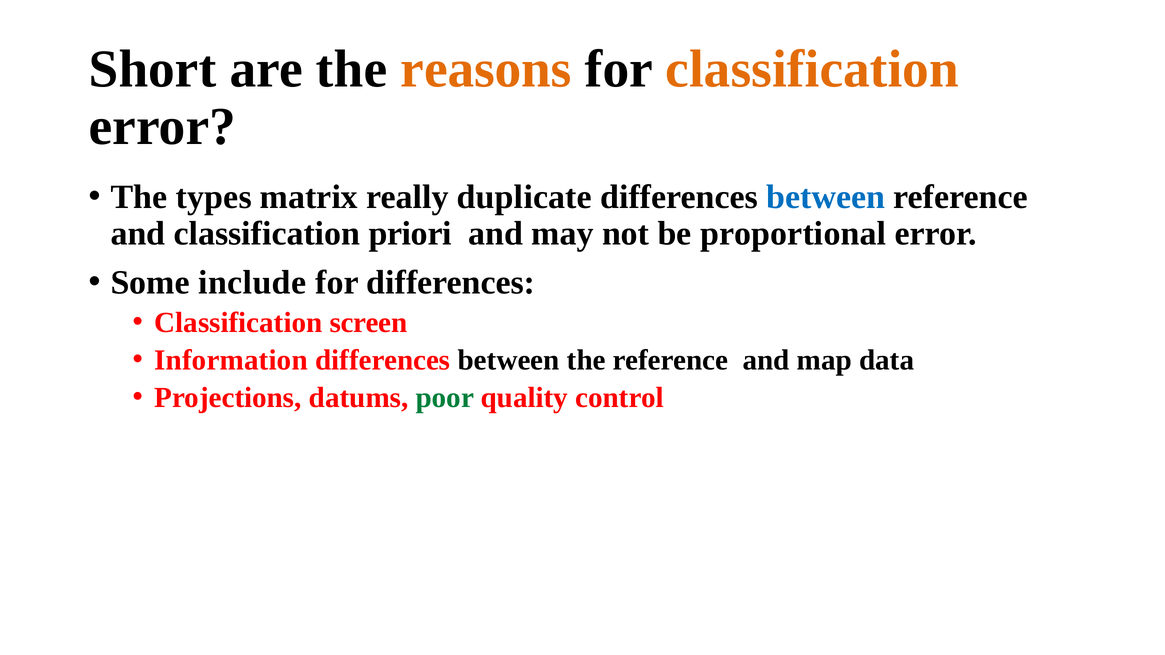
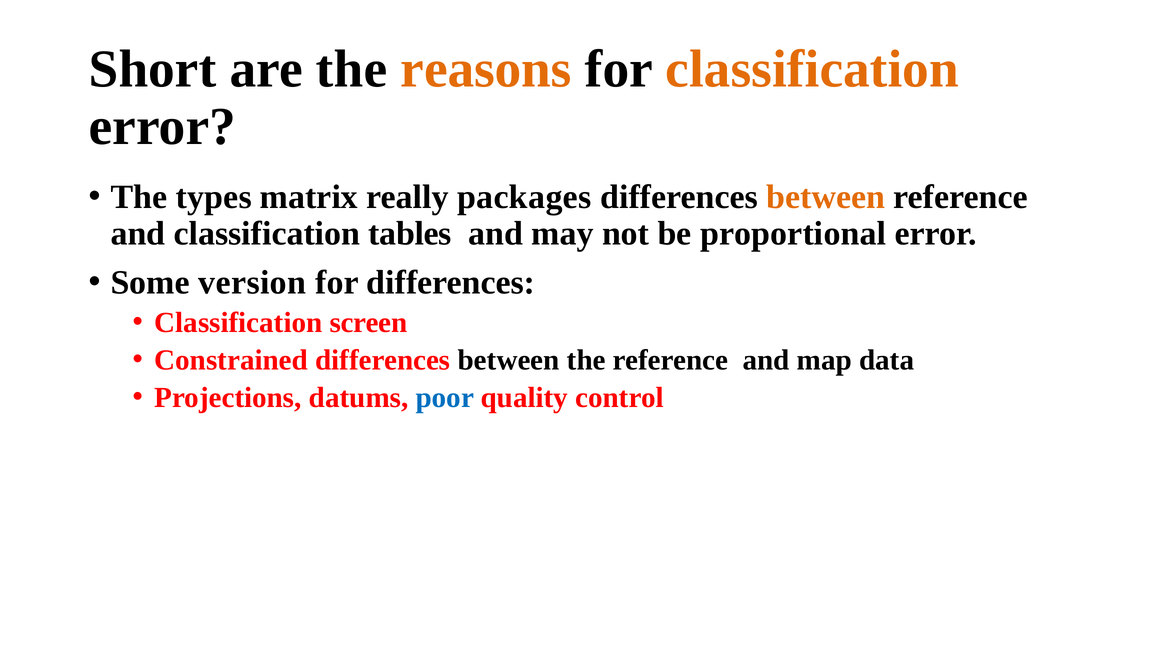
duplicate: duplicate -> packages (524, 197)
between colour: blue -> orange (826, 197)
priori: priori -> tables (410, 234)
include: include -> version (252, 283)
Information: Information -> Constrained (231, 360)
poor colour: green -> blue (445, 398)
